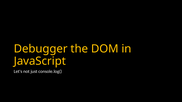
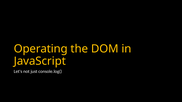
Debugger: Debugger -> Operating (41, 49)
